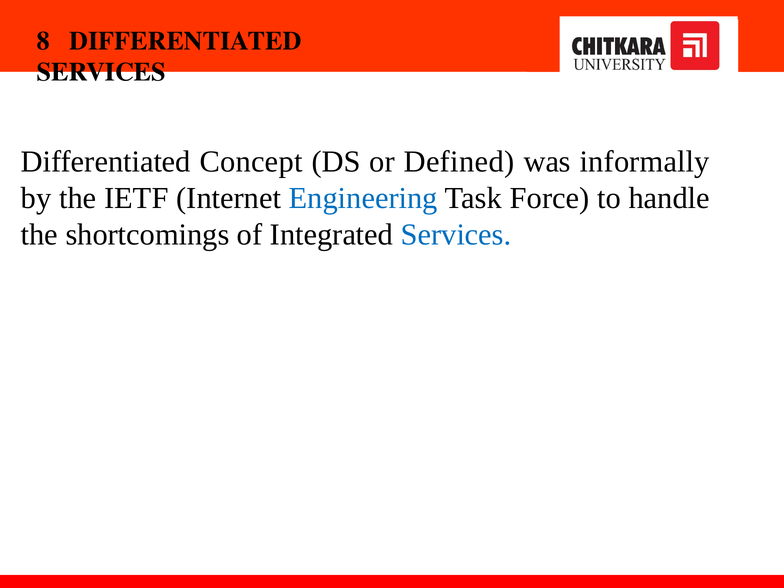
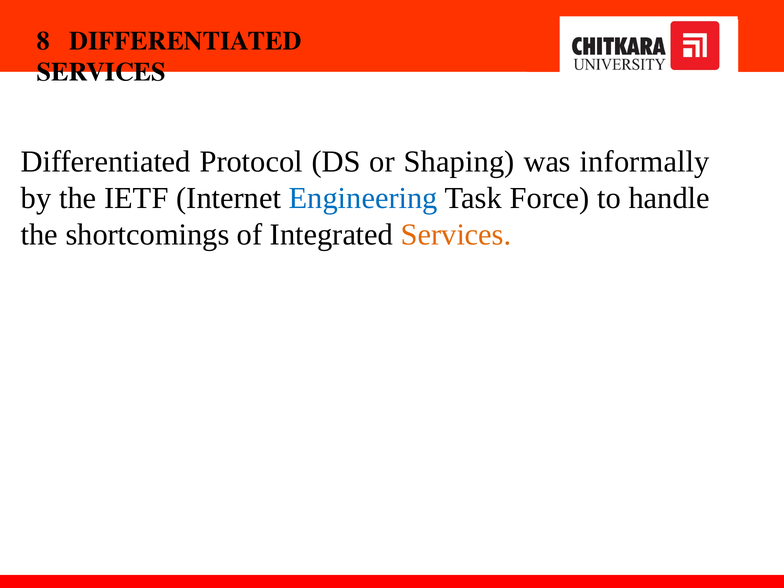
Concept: Concept -> Protocol (251, 161)
Defined: Defined -> Shaping (459, 161)
Services colour: blue -> orange (456, 235)
